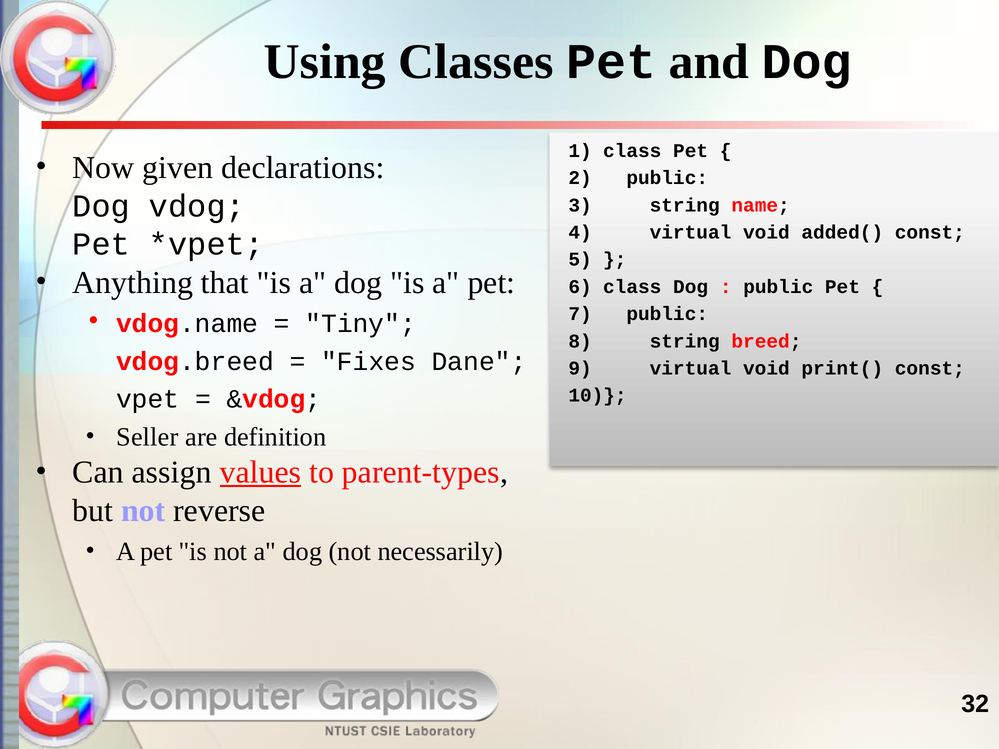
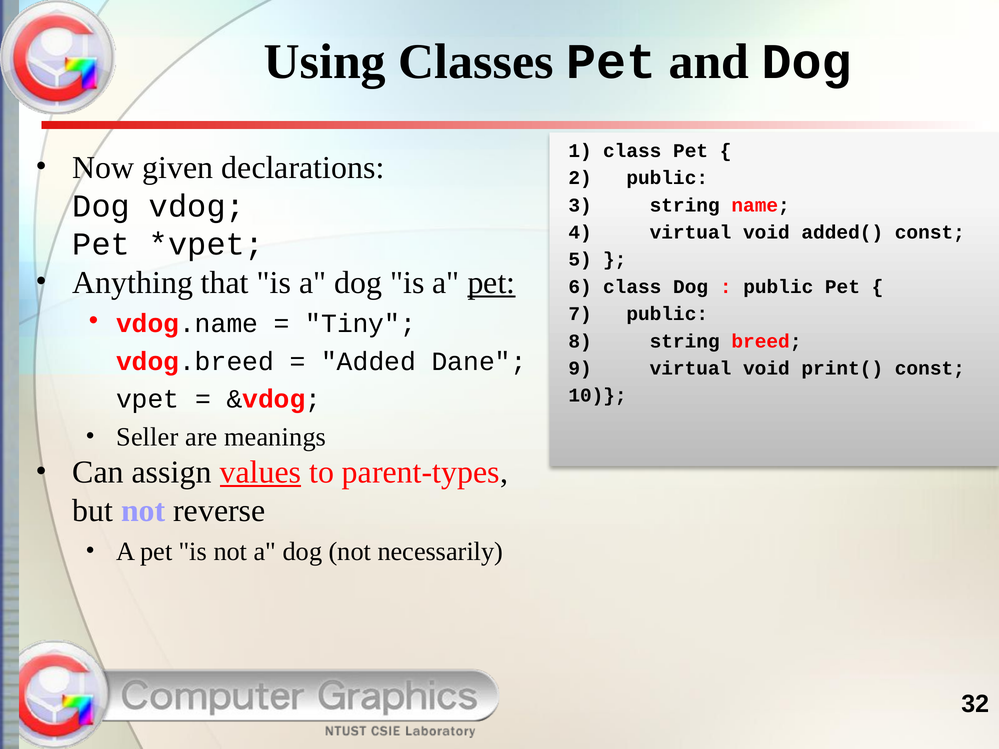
pet underline: none -> present (491, 283)
Fixes: Fixes -> Added (369, 361)
definition: definition -> meanings (275, 437)
